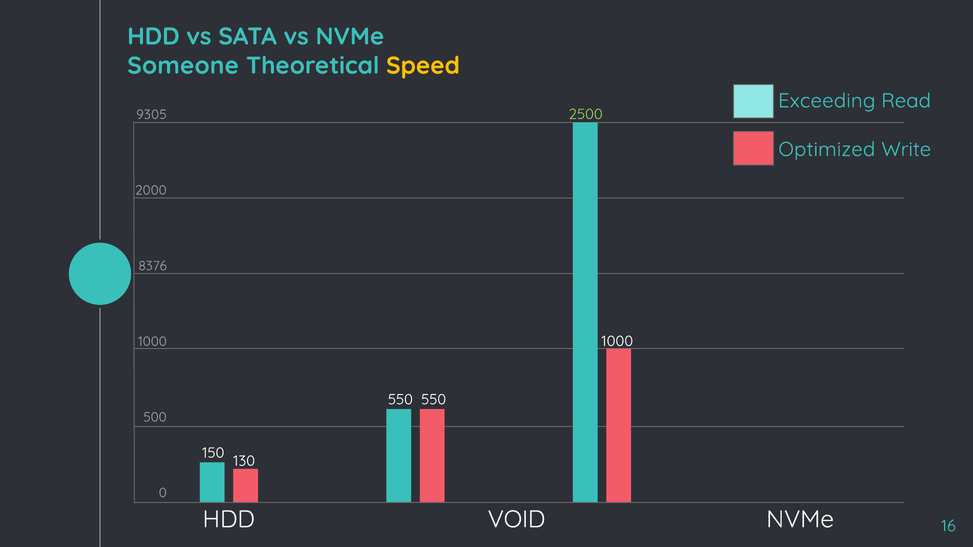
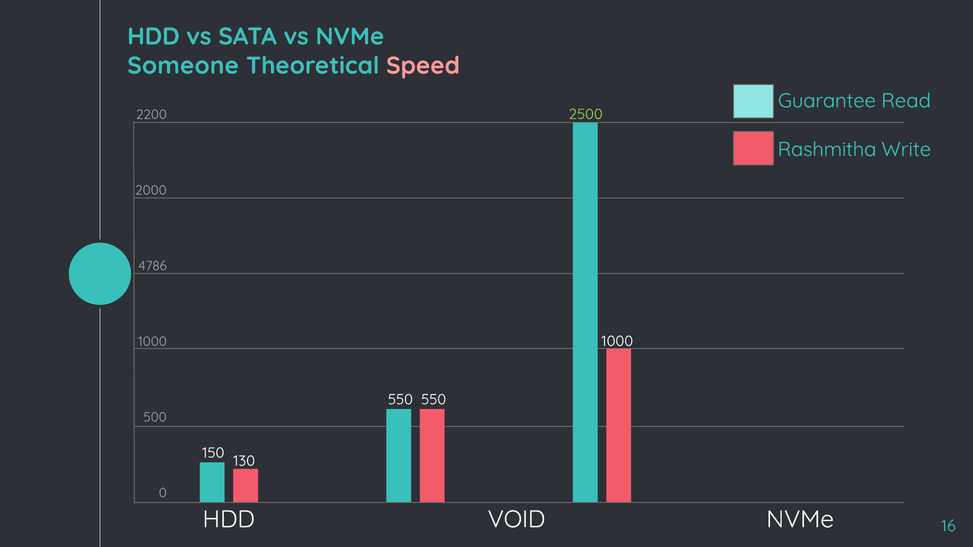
Speed colour: yellow -> pink (423, 66)
Exceeding: Exceeding -> Guarantee (827, 101)
9305: 9305 -> 2200 (151, 115)
Optimized: Optimized -> Rashmitha (827, 149)
8376: 8376 -> 4786 (153, 266)
